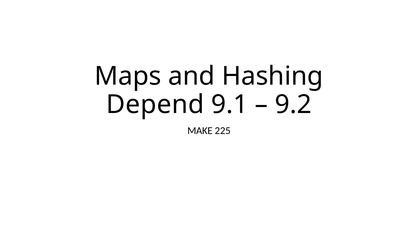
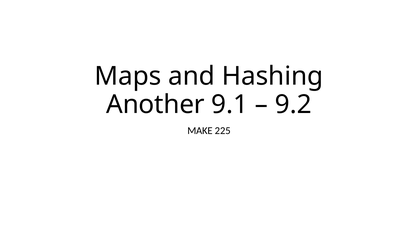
Depend: Depend -> Another (155, 104)
